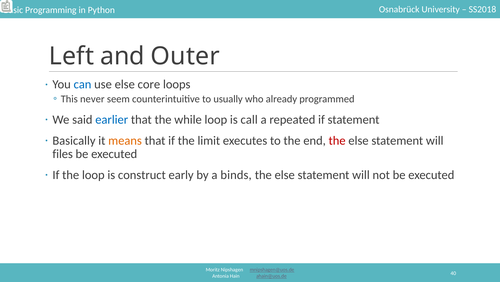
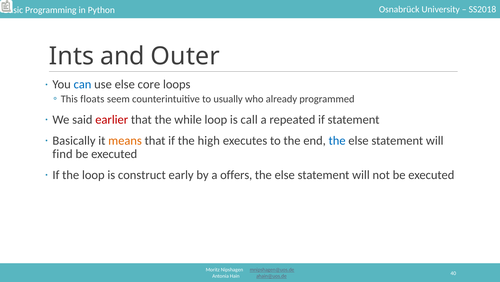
Left: Left -> Ints (71, 56)
never: never -> floats (92, 99)
earlier colour: blue -> red (112, 119)
limit: limit -> high (209, 140)
the colour: red -> blue (337, 140)
files: files -> find (63, 154)
binds: binds -> offers (236, 174)
